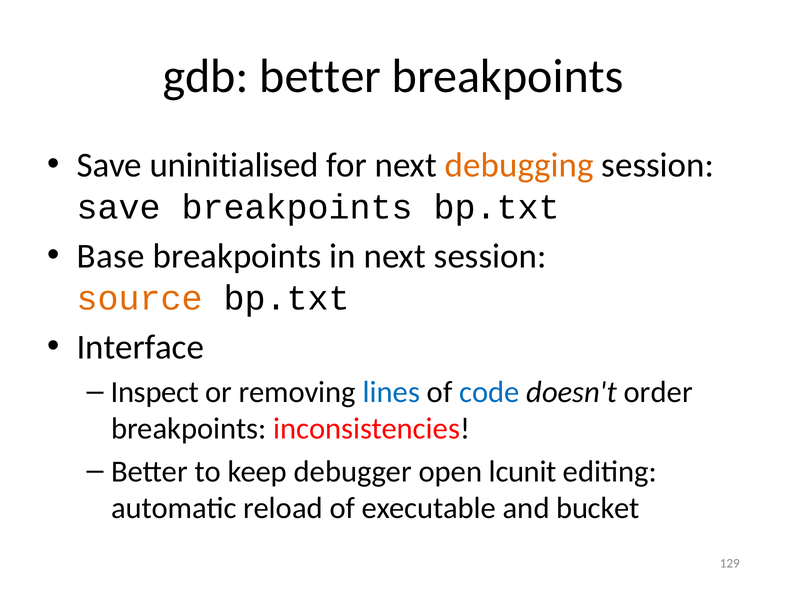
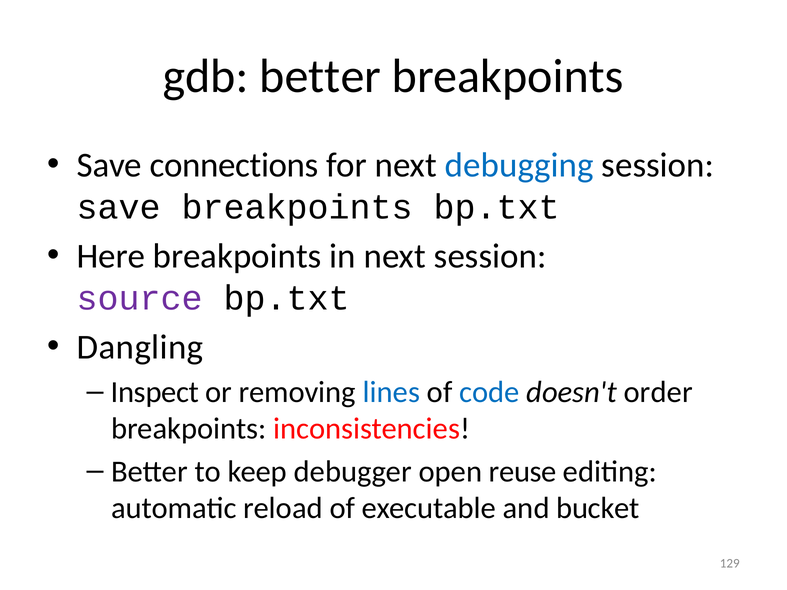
uninitialised: uninitialised -> connections (234, 165)
debugging colour: orange -> blue (519, 165)
Base: Base -> Here (111, 256)
source colour: orange -> purple (140, 298)
Interface: Interface -> Dangling (140, 347)
lcunit: lcunit -> reuse (523, 472)
